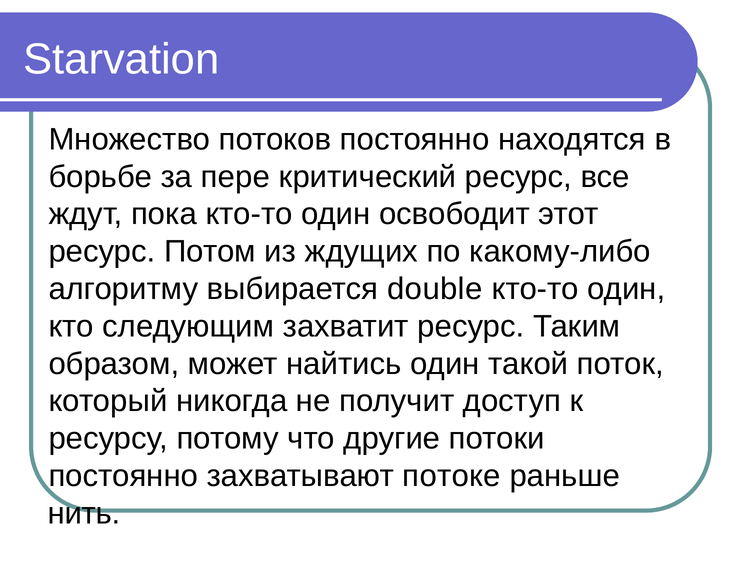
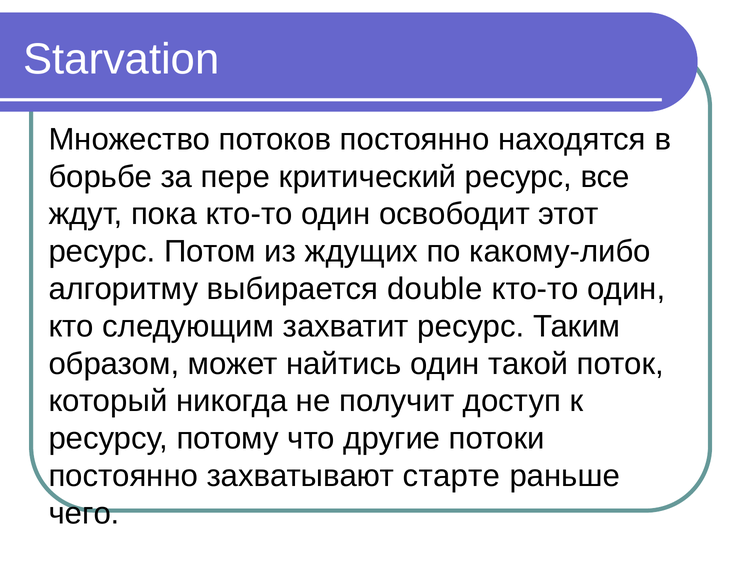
потоке: потоке -> старте (451, 476)
нить: нить -> чего (84, 513)
